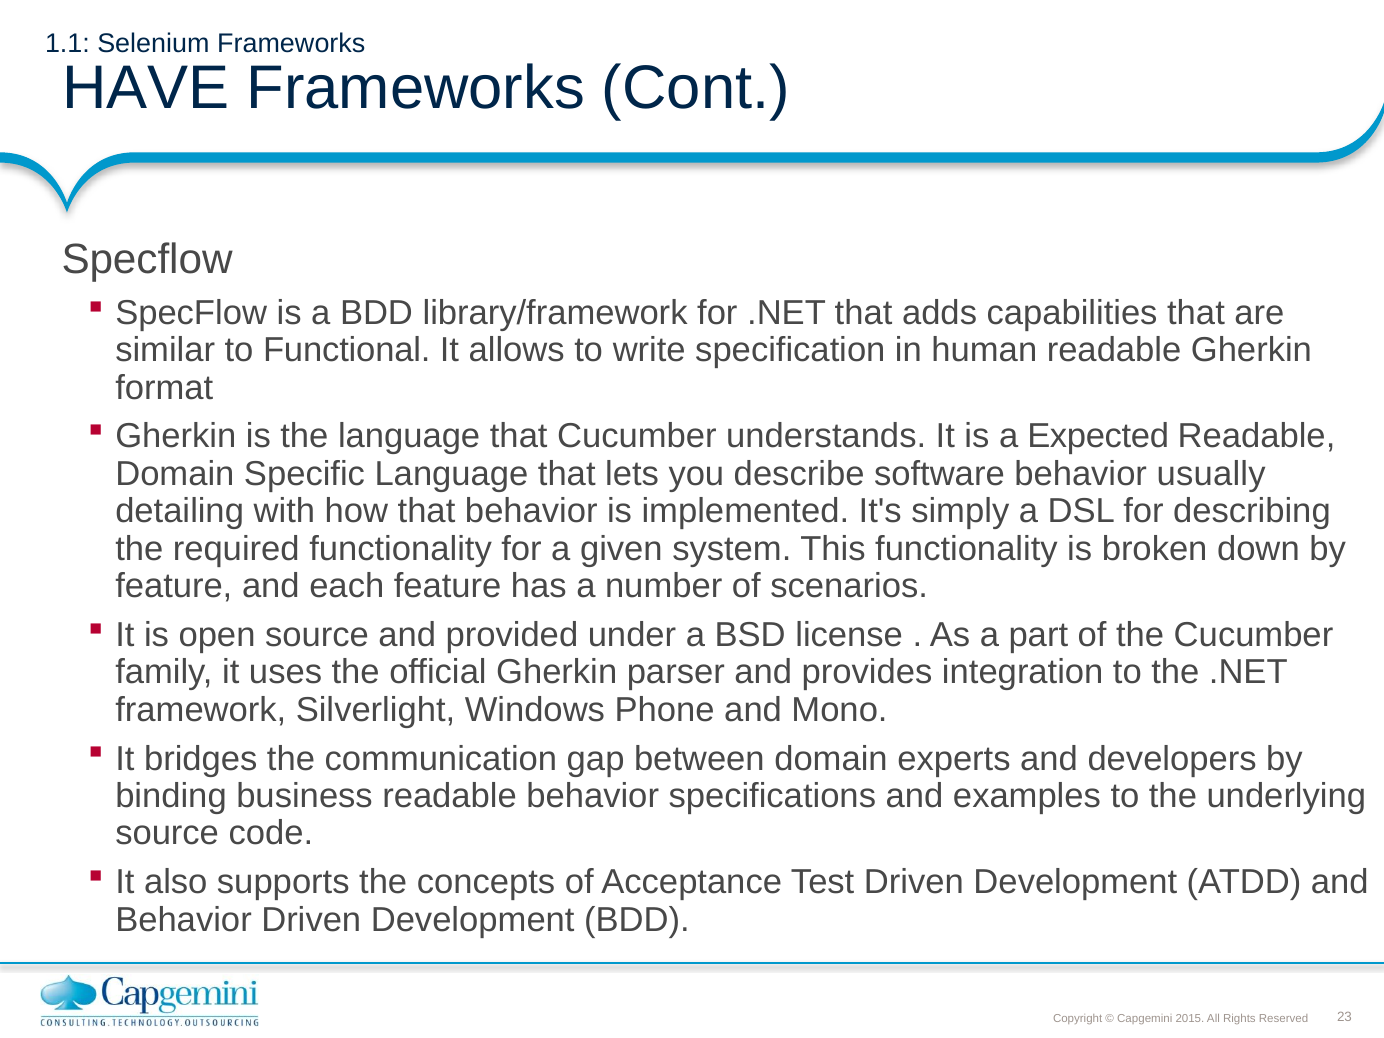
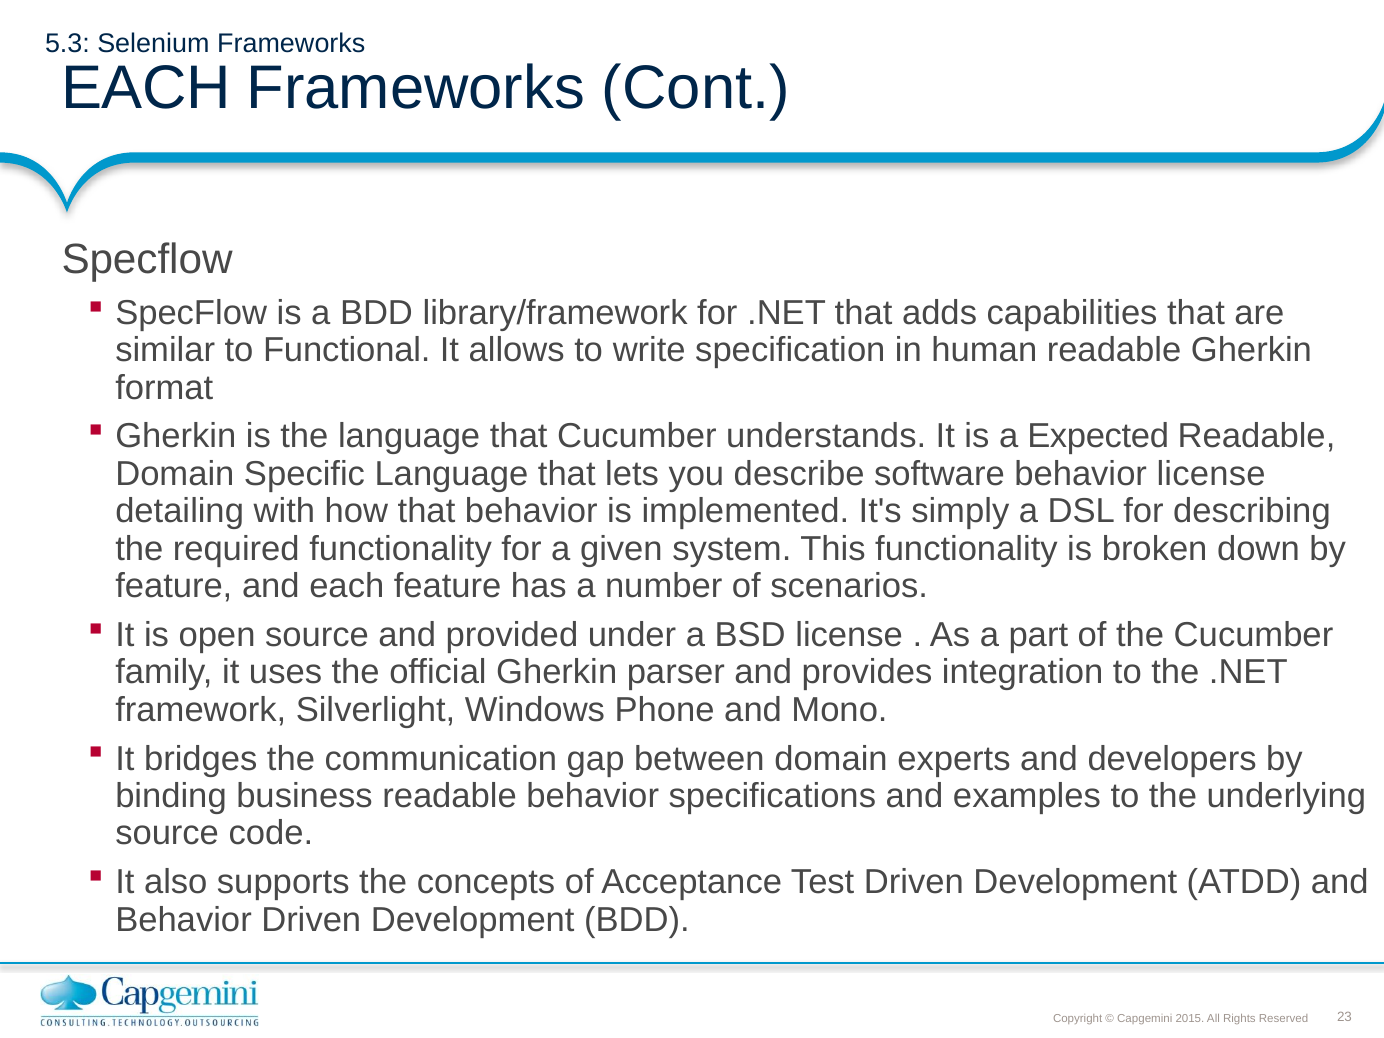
1.1: 1.1 -> 5.3 (67, 44)
HAVE: HAVE -> EACH (146, 88)
behavior usually: usually -> license (1211, 474)
